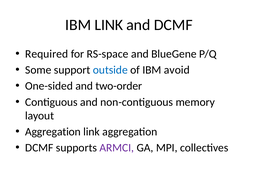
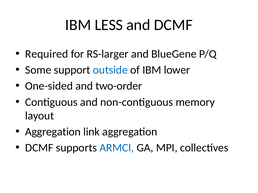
IBM LINK: LINK -> LESS (109, 25)
RS-space: RS-space -> RS-larger (108, 54)
avoid: avoid -> lower (177, 70)
ARMCI colour: purple -> blue (117, 148)
